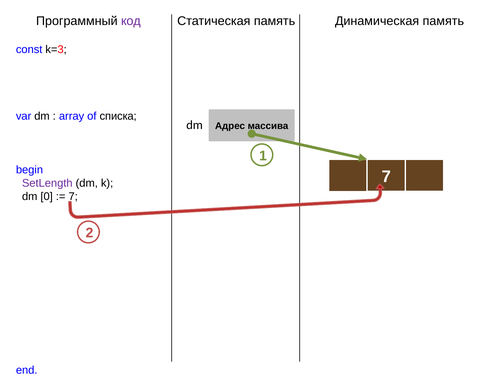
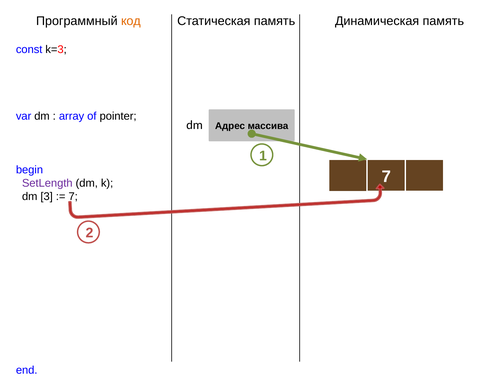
код colour: purple -> orange (131, 21)
списка: списка -> pointer (118, 116)
0: 0 -> 3 (47, 196)
